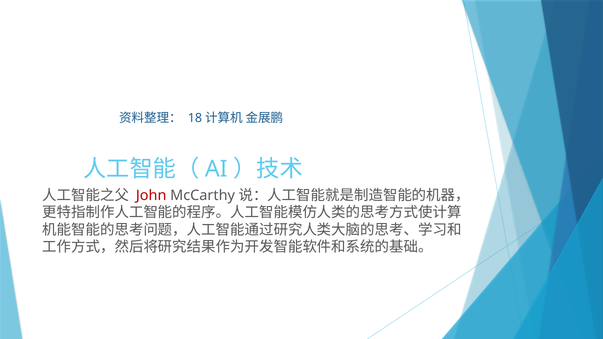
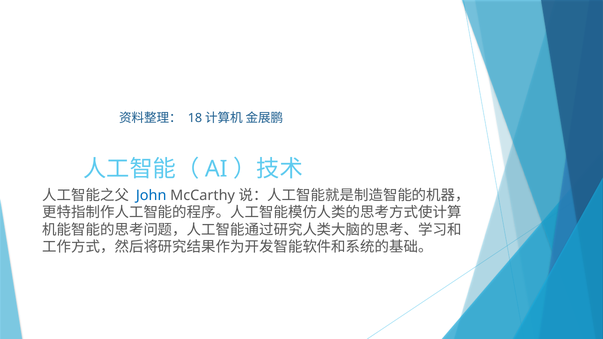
John colour: red -> blue (151, 195)
